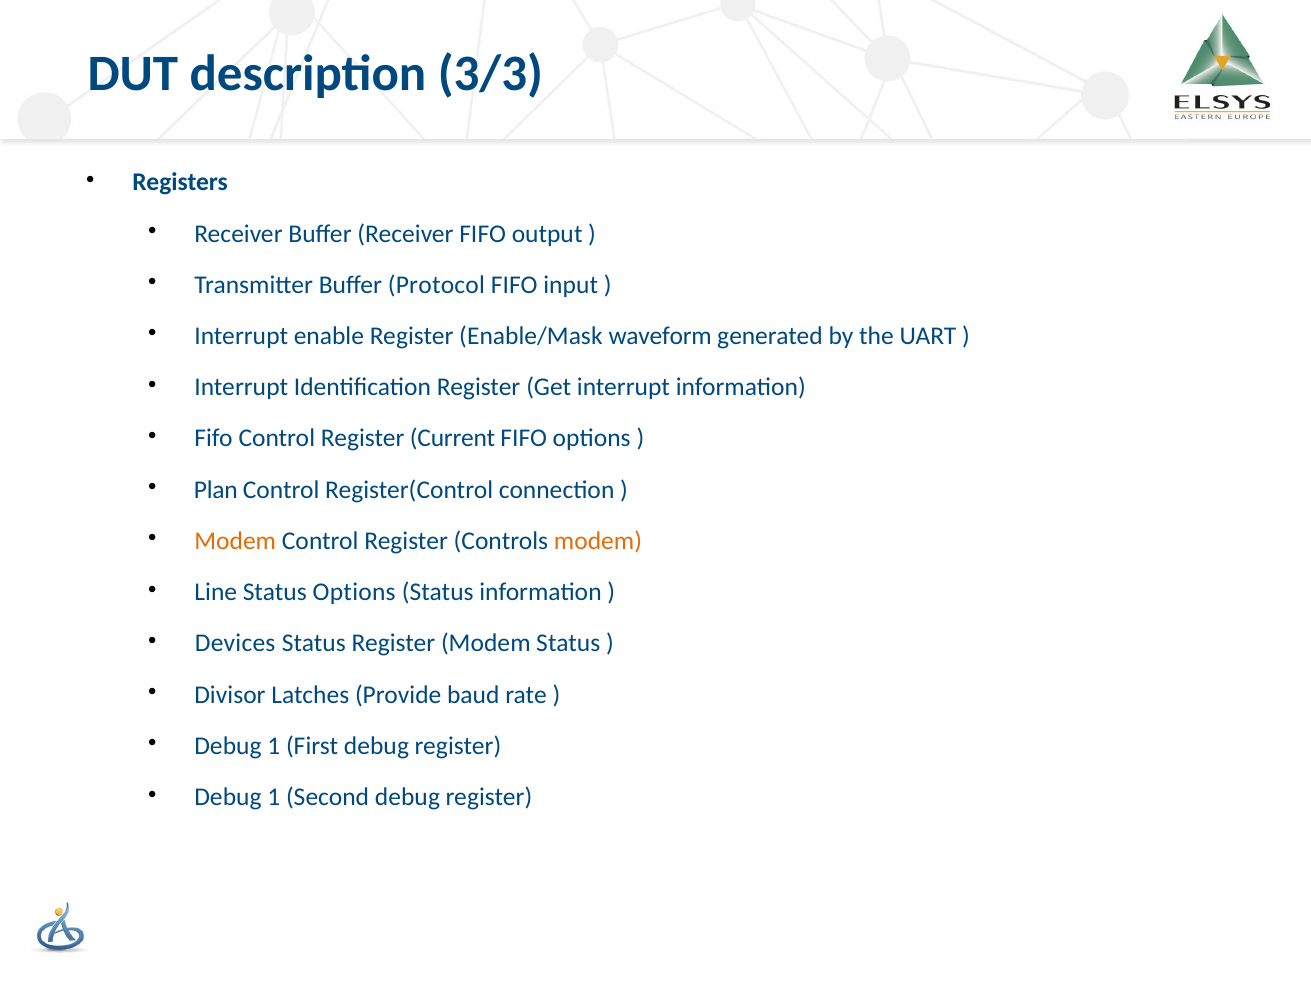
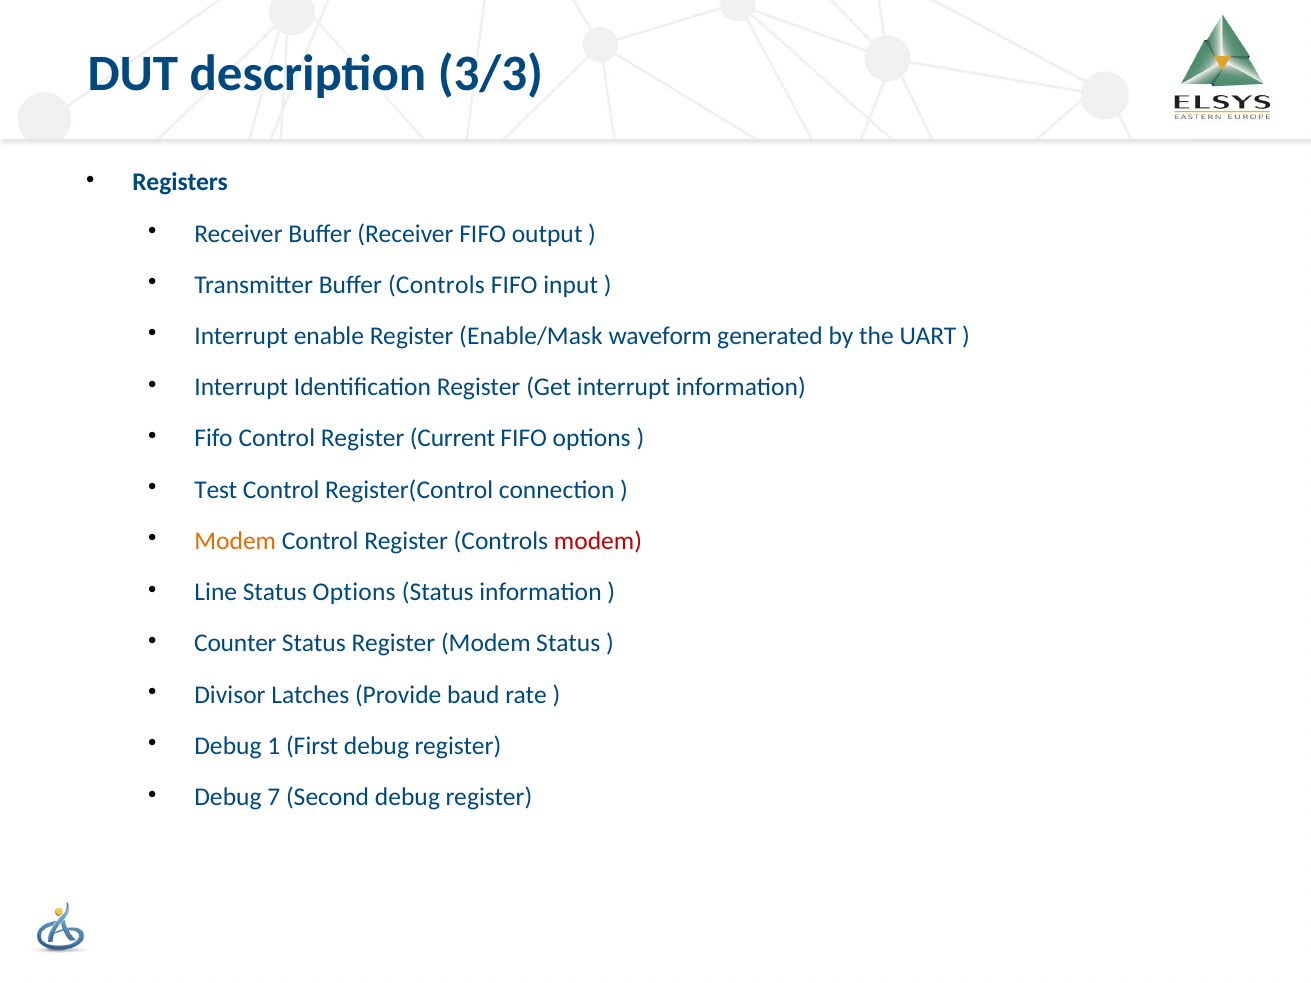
Buffer Protocol: Protocol -> Controls (436, 285)
Plan: Plan -> Test (216, 490)
modem colour: orange -> red (598, 541)
Devices: Devices -> Counter (235, 644)
1: 1 -> 7 (274, 797)
